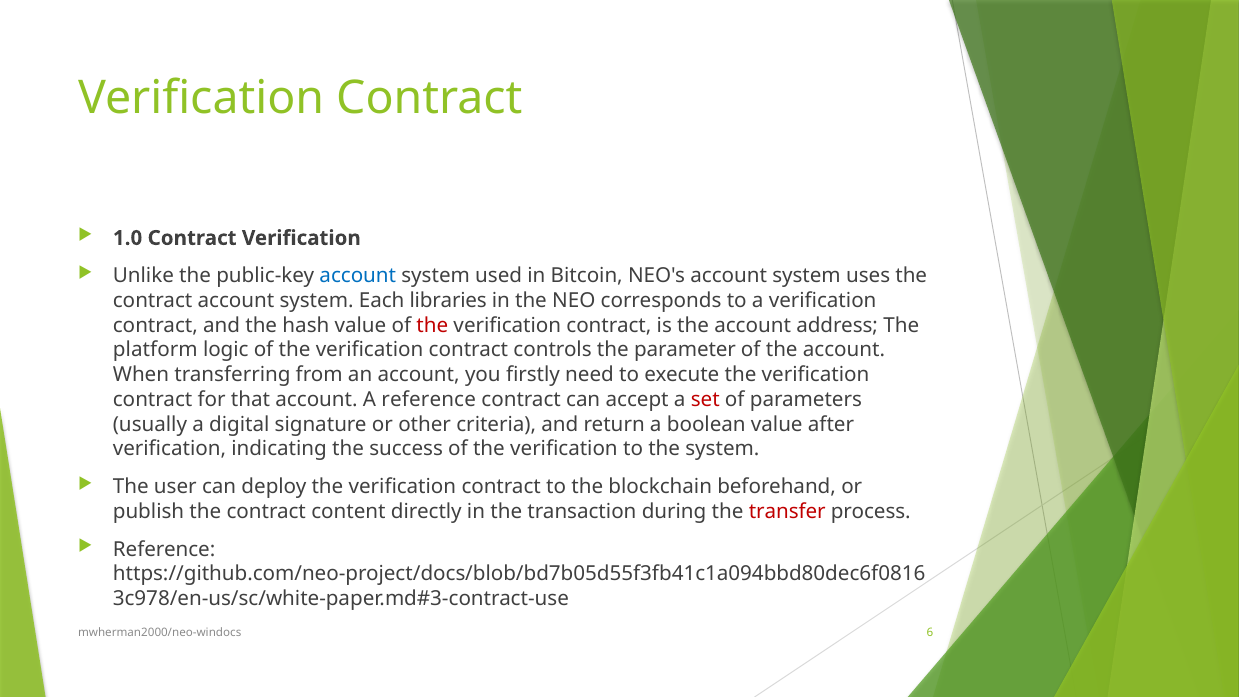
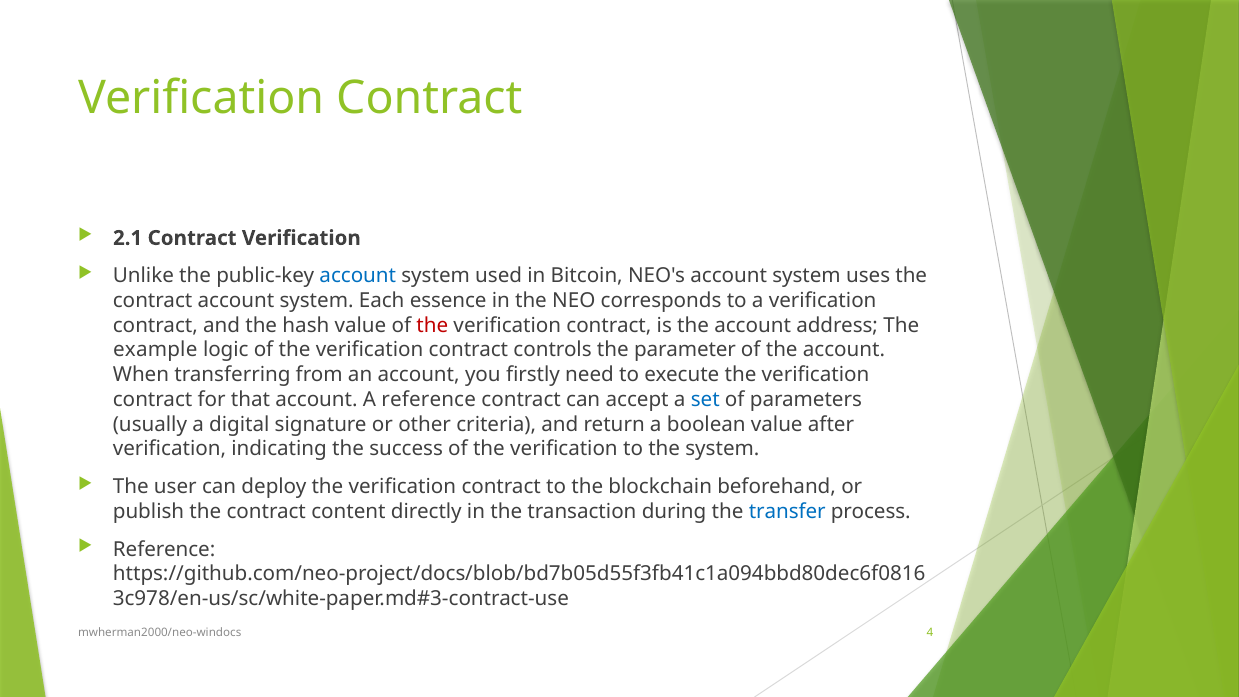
1.0: 1.0 -> 2.1 (128, 238)
libraries: libraries -> essence (448, 300)
platform: platform -> example (155, 350)
set colour: red -> blue (705, 400)
transfer colour: red -> blue (787, 512)
6: 6 -> 4 (930, 632)
